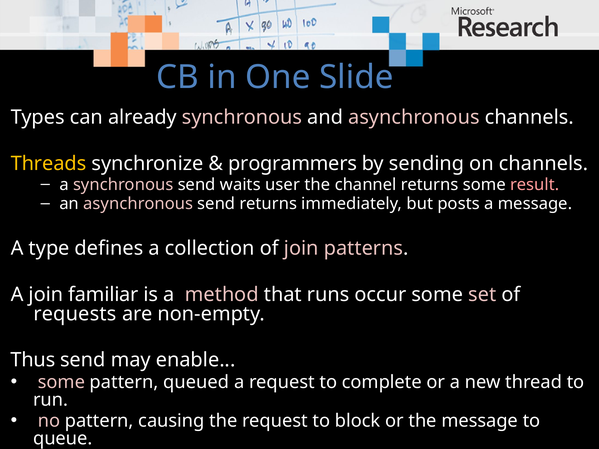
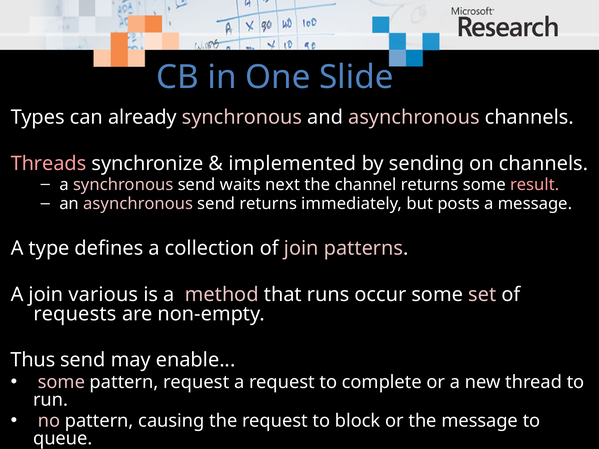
Threads colour: yellow -> pink (48, 164)
programmers: programmers -> implemented (292, 164)
user: user -> next (283, 185)
familiar: familiar -> various (103, 295)
pattern queued: queued -> request (196, 382)
